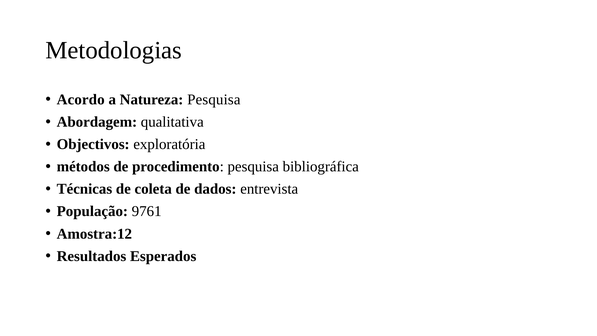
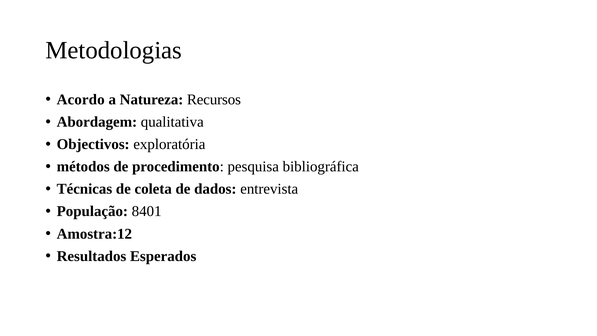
Natureza Pesquisa: Pesquisa -> Recursos (214, 100)
9761: 9761 -> 8401 (147, 211)
